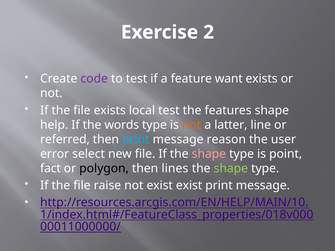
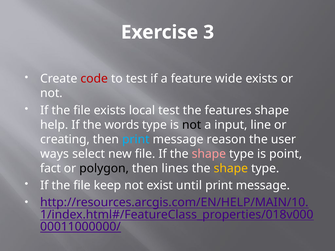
2: 2 -> 3 (209, 32)
code colour: purple -> red (94, 79)
want: want -> wide (229, 79)
not colour: orange -> black (192, 125)
latter: latter -> input (231, 125)
referred: referred -> creating (65, 139)
error: error -> ways (55, 154)
shape colour: light green -> yellow (231, 168)
raise: raise -> keep (107, 186)
exist exist: exist -> until (189, 186)
